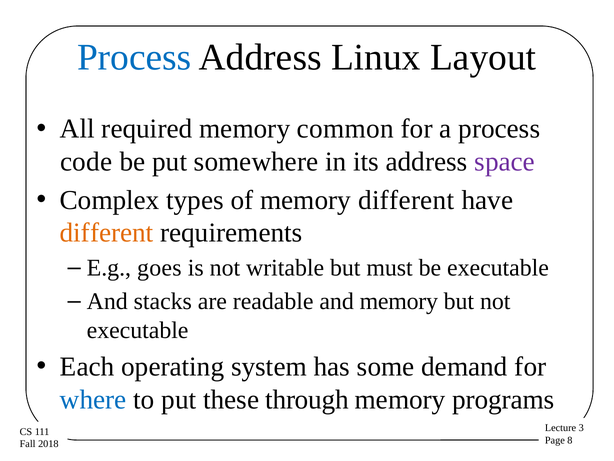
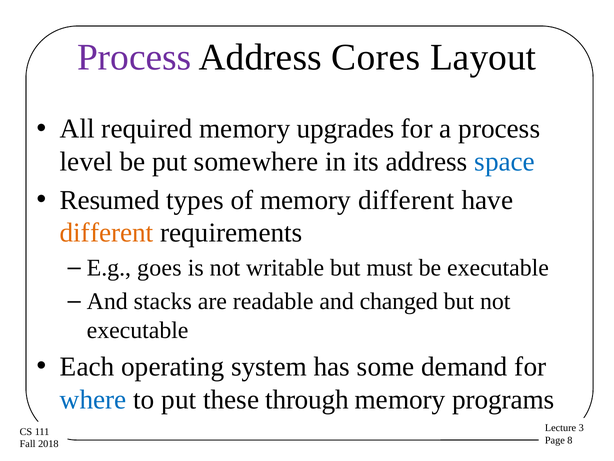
Process colour: blue -> purple (134, 57)
Linux: Linux -> Cores (376, 57)
common: common -> upgrades (346, 129)
code: code -> level (86, 162)
space colour: purple -> blue (505, 162)
Complex: Complex -> Resumed (110, 200)
and memory: memory -> changed (399, 301)
